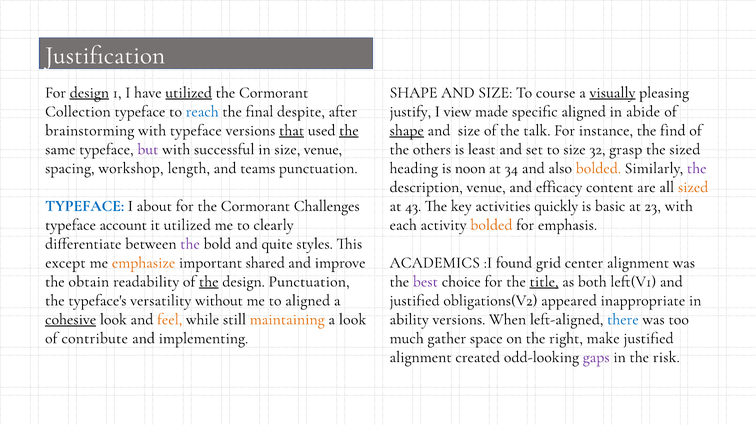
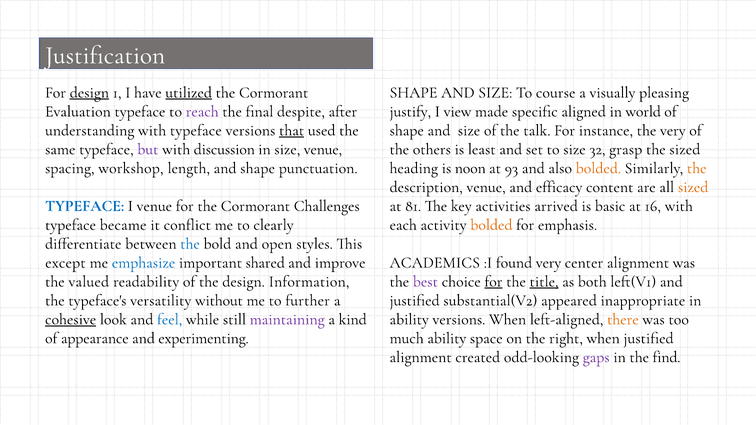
visually underline: present -> none (612, 92)
Collection: Collection -> Evaluation (78, 111)
reach colour: blue -> purple (202, 111)
abide: abide -> world (643, 111)
brainstorming: brainstorming -> understanding (90, 130)
the underline: present -> none (349, 130)
shape underline: present -> none (407, 130)
the find: find -> very (673, 130)
successful: successful -> discussion (224, 149)
and teams: teams -> shape (258, 168)
34: 34 -> 93 (511, 168)
the colour: purple -> orange (697, 168)
I about: about -> venue (154, 206)
43: 43 -> 81 (413, 206)
quickly: quickly -> arrived (556, 206)
23: 23 -> 16 (653, 206)
account: account -> became (123, 225)
it utilized: utilized -> conflict (187, 225)
the colour: purple -> blue (190, 244)
quite: quite -> open (277, 244)
emphasize colour: orange -> blue (144, 263)
found grid: grid -> very (549, 263)
obtain: obtain -> valued (89, 281)
the underline: present -> none (209, 281)
design Punctuation: Punctuation -> Information (309, 281)
for underline: none -> present (493, 281)
to aligned: aligned -> further (308, 300)
obligations(V2: obligations(V2 -> substantial(V2 (490, 300)
feel colour: orange -> blue (170, 319)
maintaining colour: orange -> purple (287, 319)
a look: look -> kind (353, 319)
there colour: blue -> orange (623, 319)
contribute: contribute -> appearance (95, 338)
implementing: implementing -> experimenting (203, 338)
much gather: gather -> ability (447, 338)
right make: make -> when (603, 338)
risk: risk -> find (666, 357)
